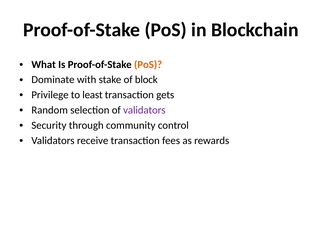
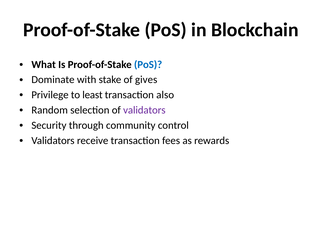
PoS colour: orange -> blue (148, 65)
block: block -> gives (146, 80)
gets: gets -> also (165, 95)
